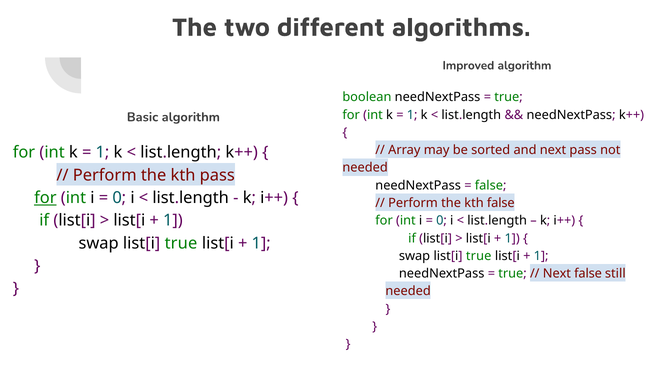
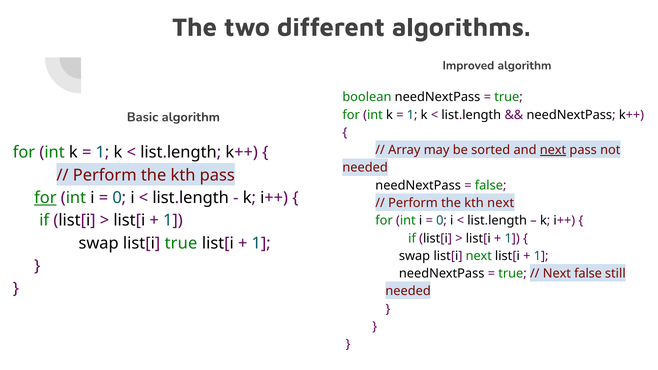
next underline: none -> present (553, 150)
kth false: false -> next (501, 203)
true: true -> next (479, 256)
